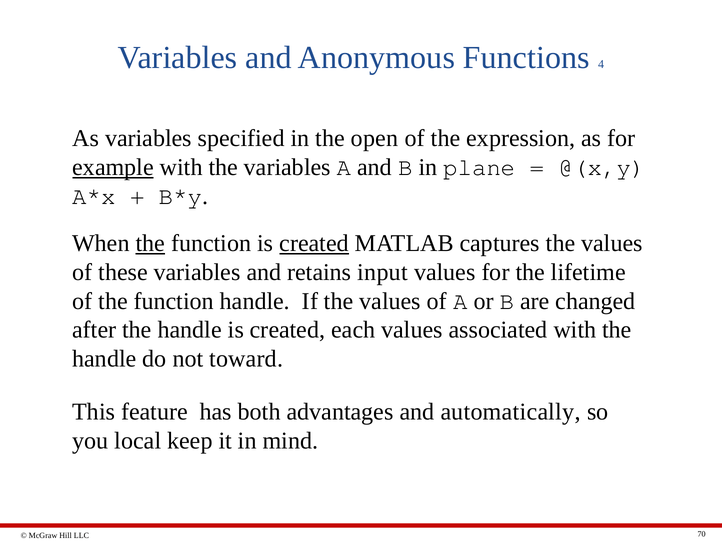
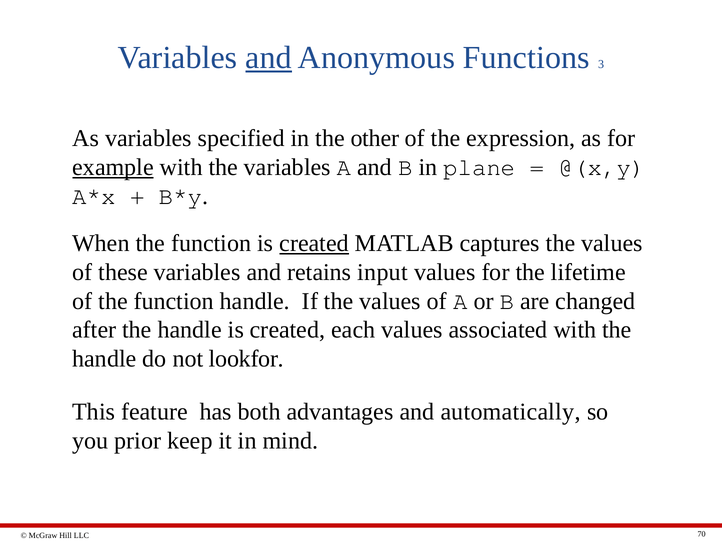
and underline: none -> present (269, 58)
4: 4 -> 3 (601, 64)
open: open -> other (375, 138)
the underline: present -> none (150, 243)
toward: toward -> lookfor (246, 359)
local: local -> prior (138, 440)
